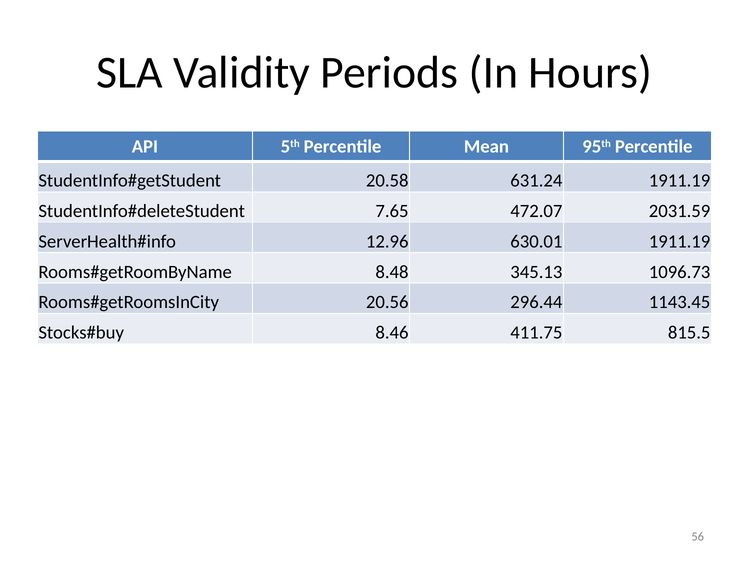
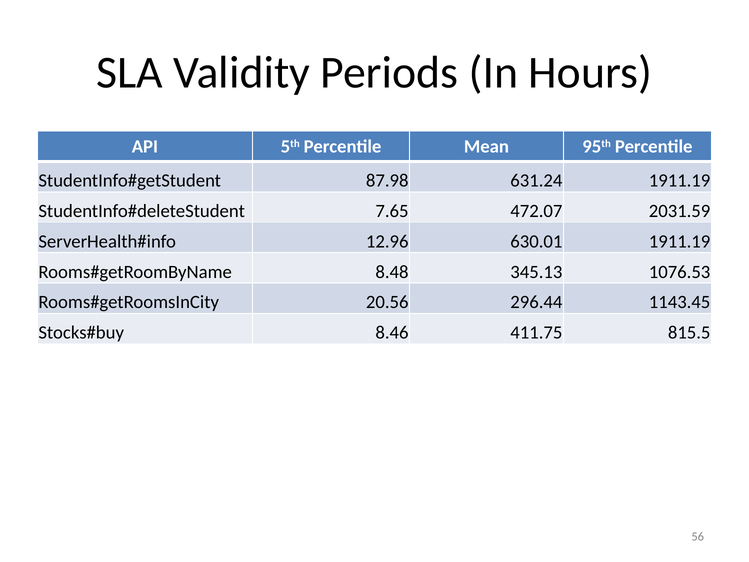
20.58: 20.58 -> 87.98 (387, 181)
1096.73: 1096.73 -> 1076.53 (680, 272)
